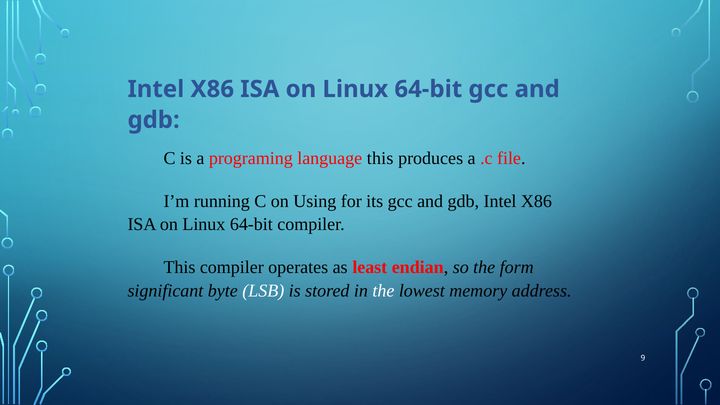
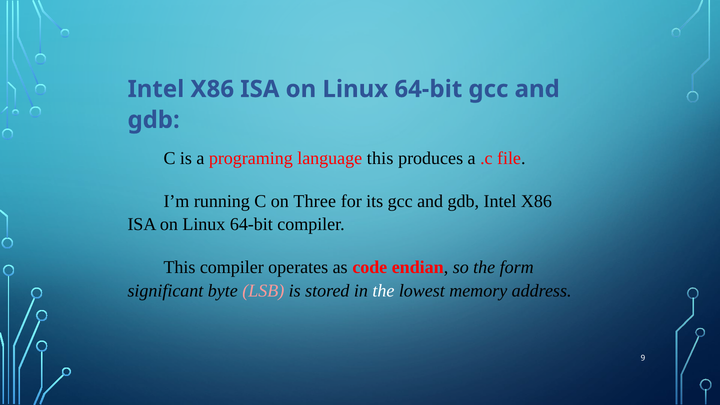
Using: Using -> Three (315, 201)
least: least -> code (370, 268)
LSB colour: white -> pink (263, 291)
